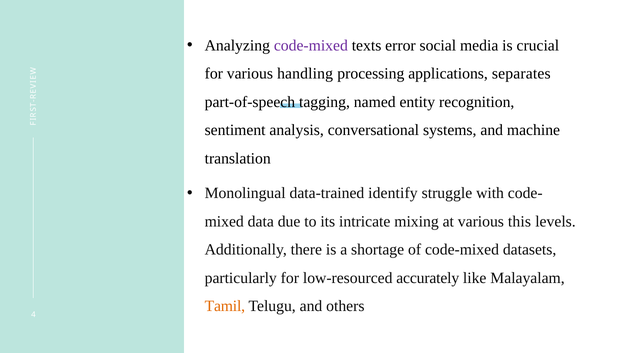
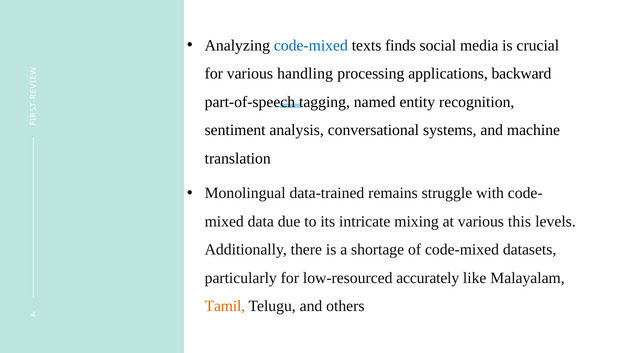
code-mixed colour: purple -> blue (311, 46)
error: error -> finds (401, 46)
separates: separates -> backward (521, 74)
identify: identify -> remains (393, 193)
